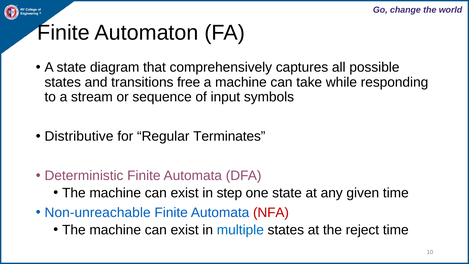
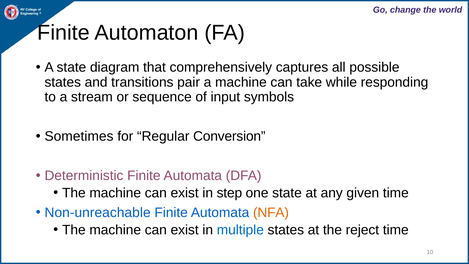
free: free -> pair (189, 82)
Distributive: Distributive -> Sometimes (79, 136)
Terminates: Terminates -> Conversion (229, 136)
NFA colour: red -> orange (271, 212)
